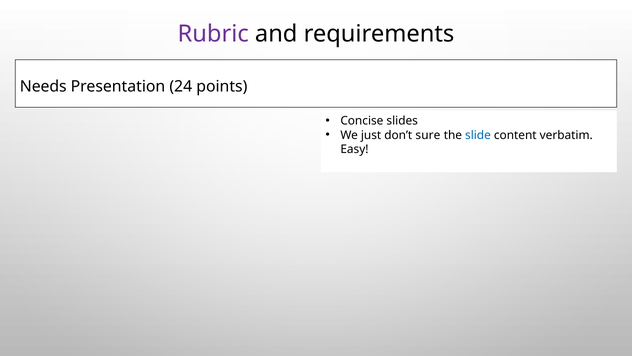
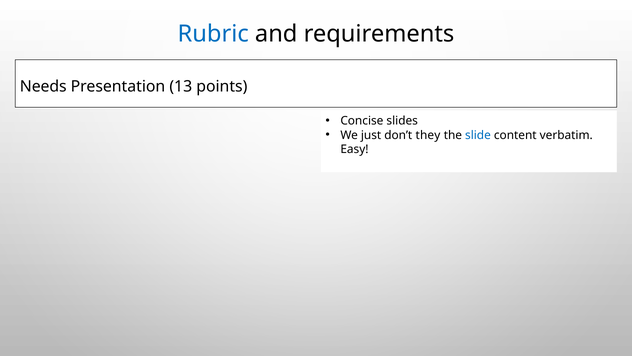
Rubric colour: purple -> blue (213, 34)
24: 24 -> 13 (181, 86)
sure: sure -> they (428, 135)
